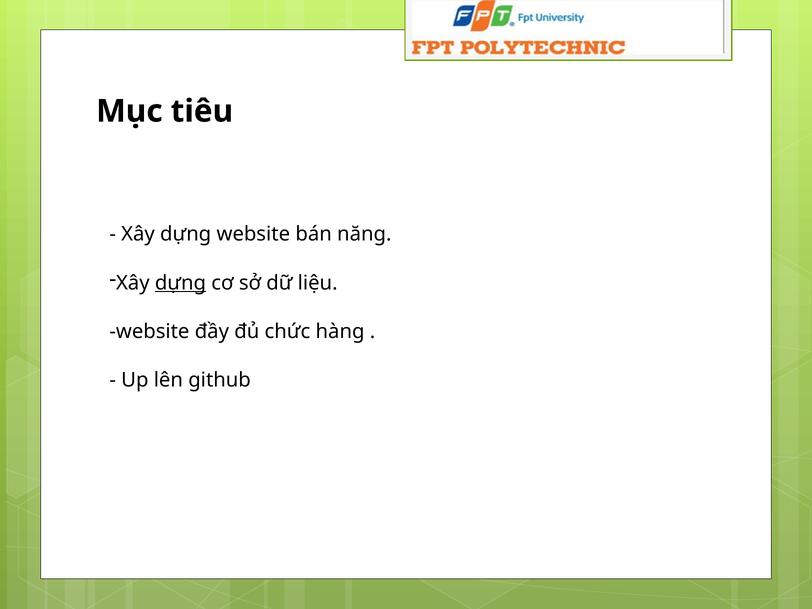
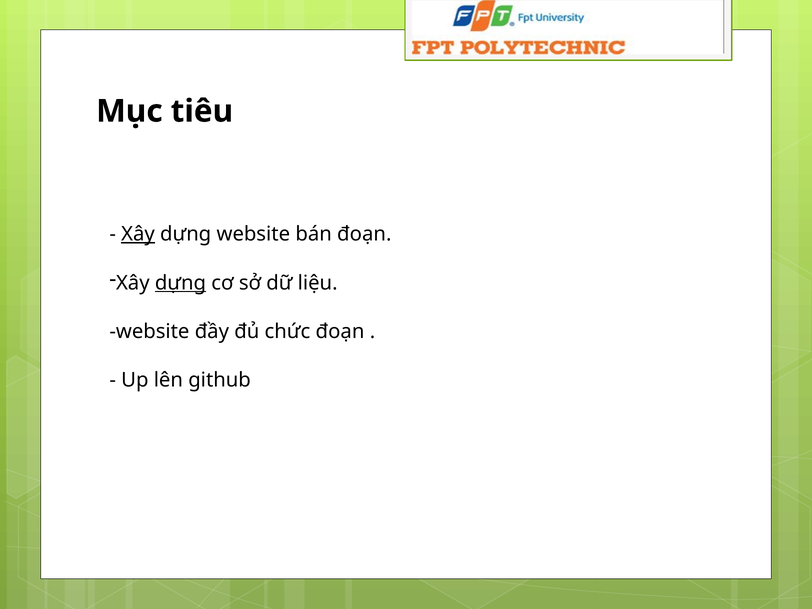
Xây underline: none -> present (138, 234)
bán năng: năng -> đoạn (364, 234)
chức hàng: hàng -> đoạn (340, 332)
